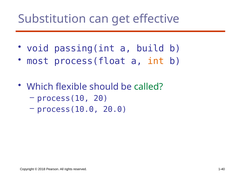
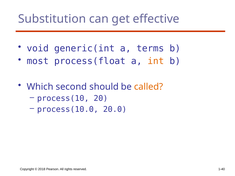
passing(int: passing(int -> generic(int (84, 48)
build: build -> terms (150, 48)
flexible: flexible -> second (71, 87)
called colour: green -> orange (149, 87)
